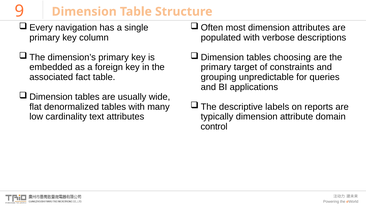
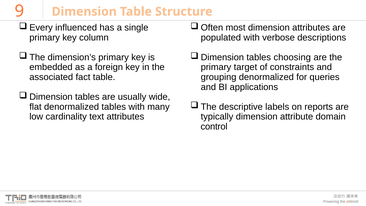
navigation: navigation -> influenced (76, 28)
grouping unpredictable: unpredictable -> denormalized (266, 77)
